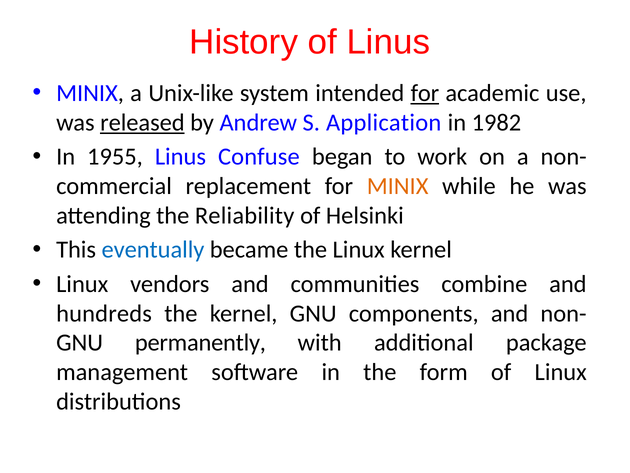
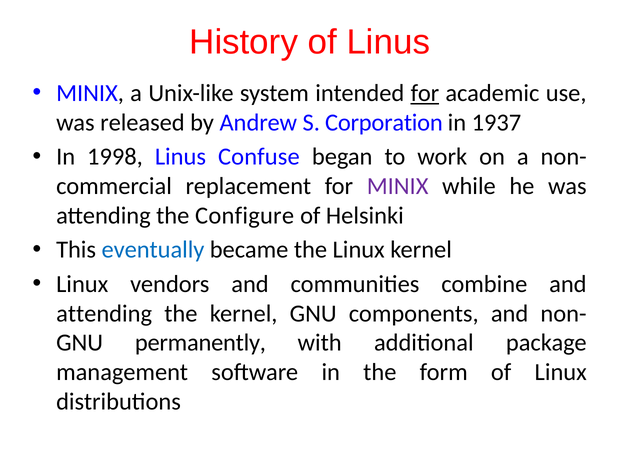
released underline: present -> none (142, 122)
Application: Application -> Corporation (384, 122)
1982: 1982 -> 1937 (496, 122)
1955: 1955 -> 1998 (115, 157)
MINIX colour: orange -> purple (398, 186)
Reliability: Reliability -> Configure (245, 215)
hundreds: hundreds -> attending (104, 313)
